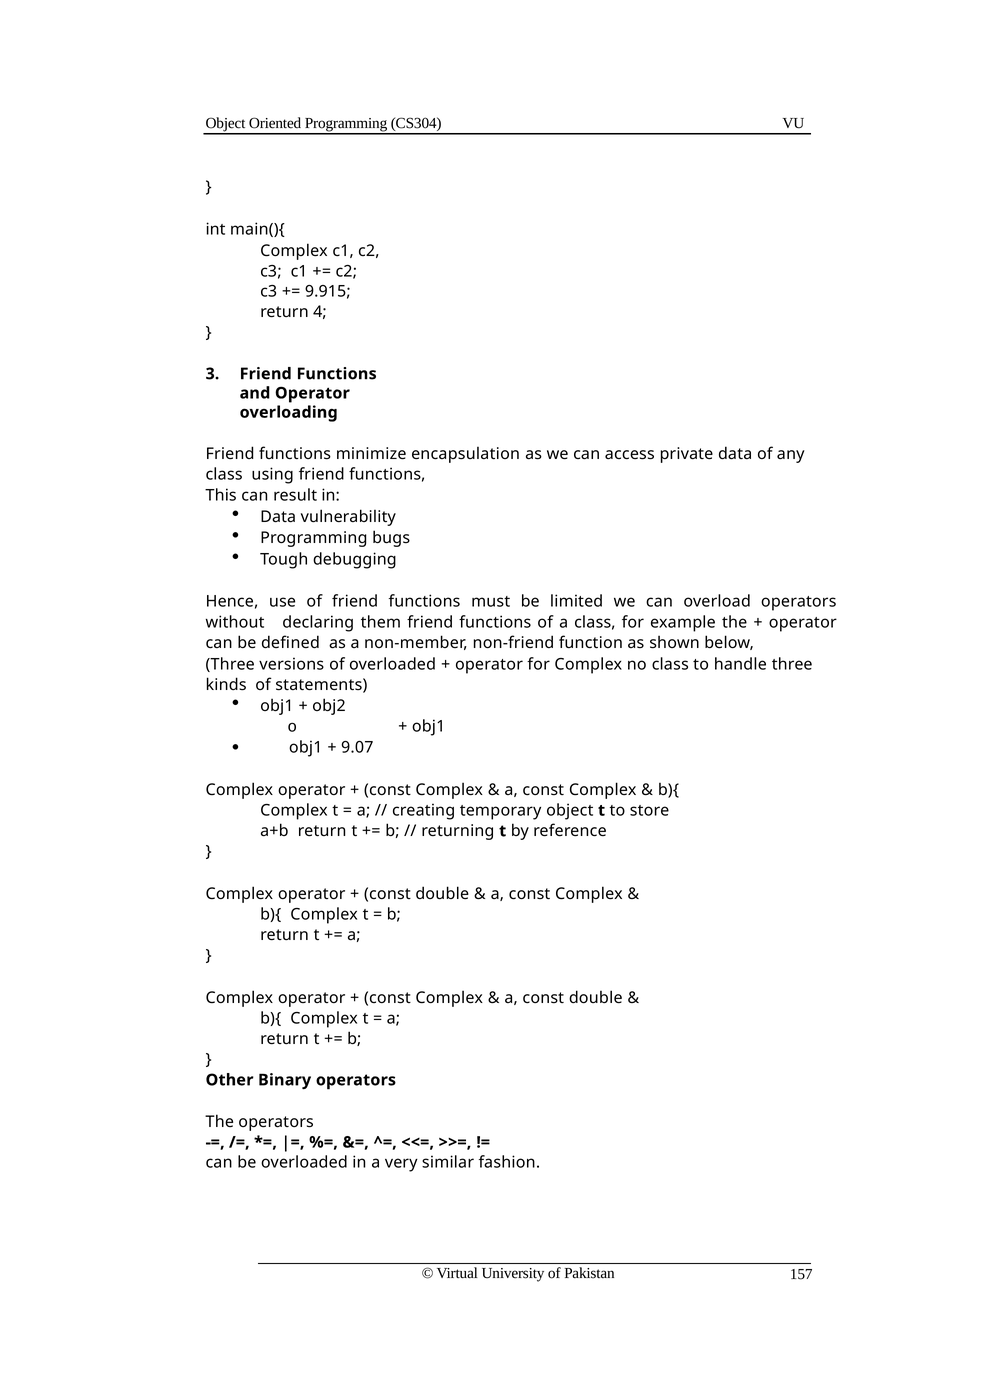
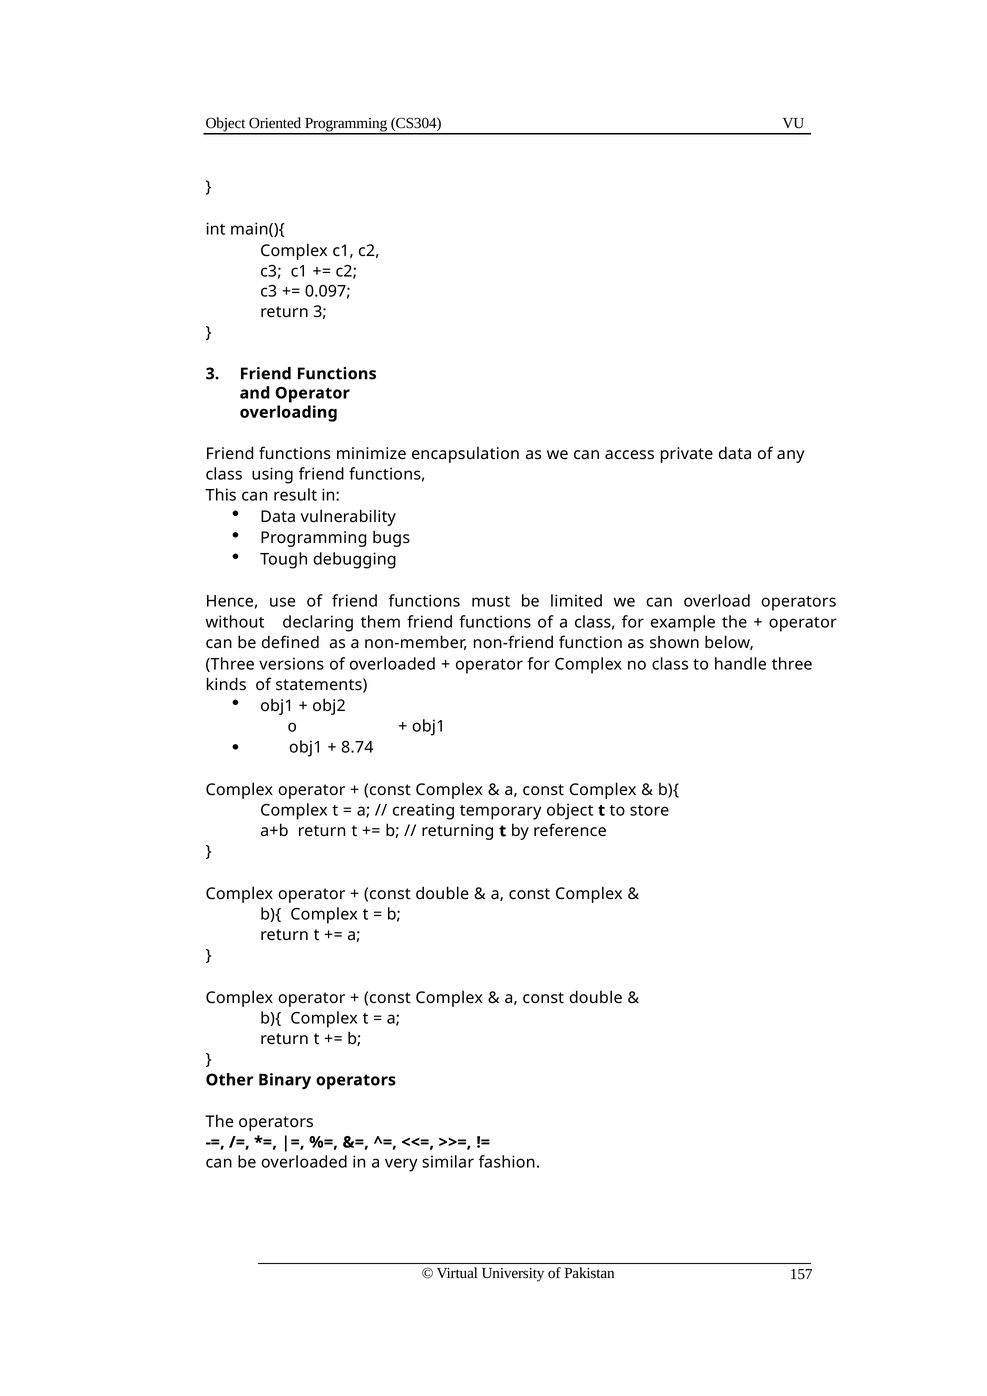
9.915: 9.915 -> 0.097 (328, 291)
return 4: 4 -> 3 (320, 312)
9.07: 9.07 -> 8.74 (357, 748)
